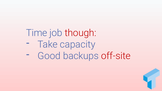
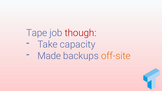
Time: Time -> Tape (37, 33)
Good: Good -> Made (49, 56)
off-site colour: red -> orange (116, 56)
